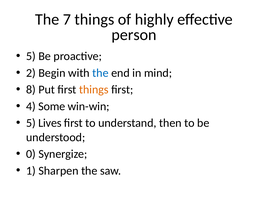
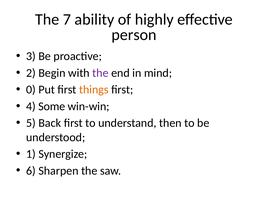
7 things: things -> ability (94, 20)
5: 5 -> 3 (31, 56)
the colour: blue -> purple (100, 73)
8: 8 -> 0 (31, 90)
Lives: Lives -> Back (50, 123)
0: 0 -> 1 (31, 154)
1: 1 -> 6 (31, 171)
